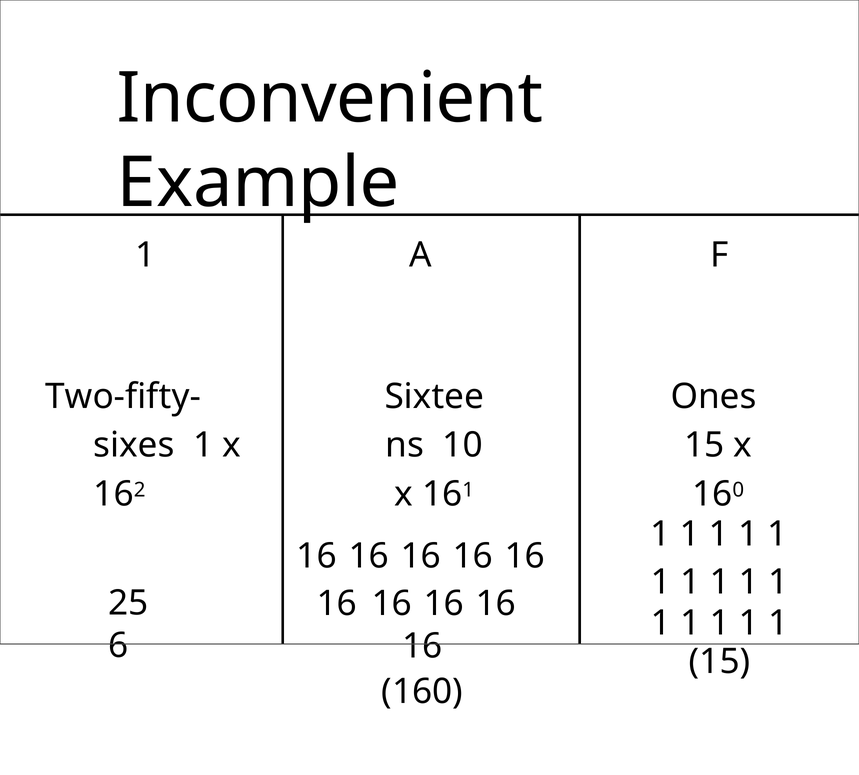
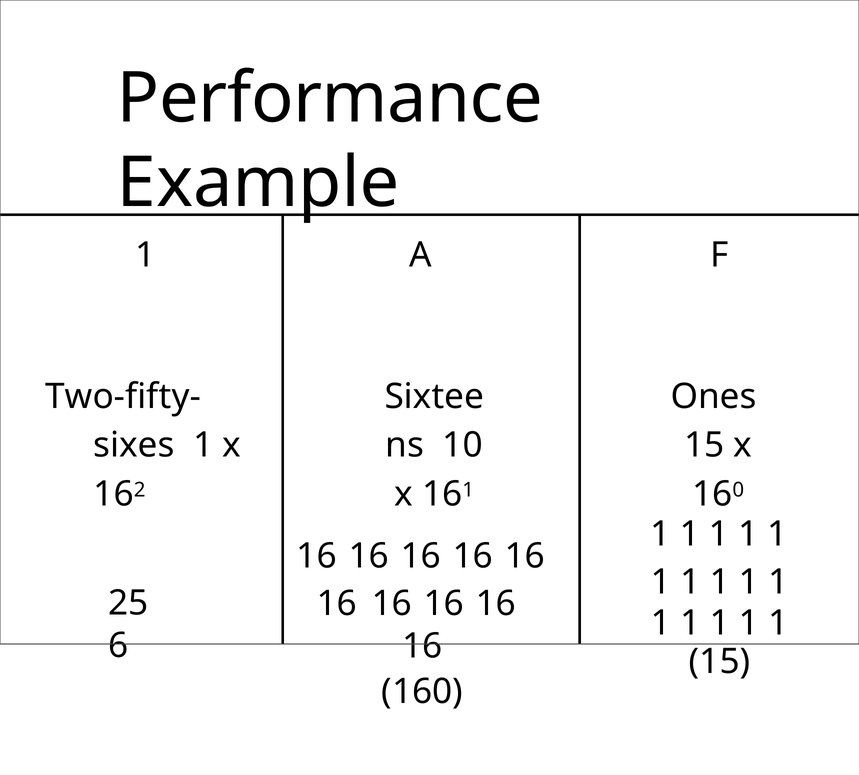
Inconvenient: Inconvenient -> Performance (330, 98)
